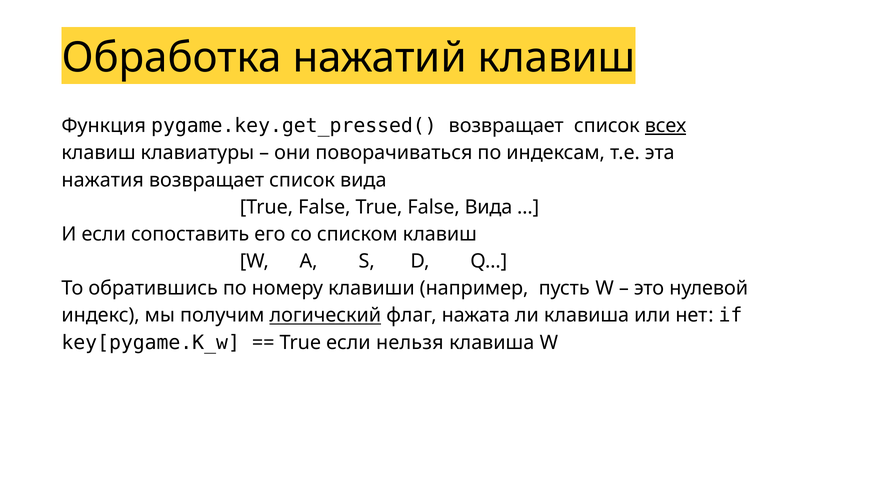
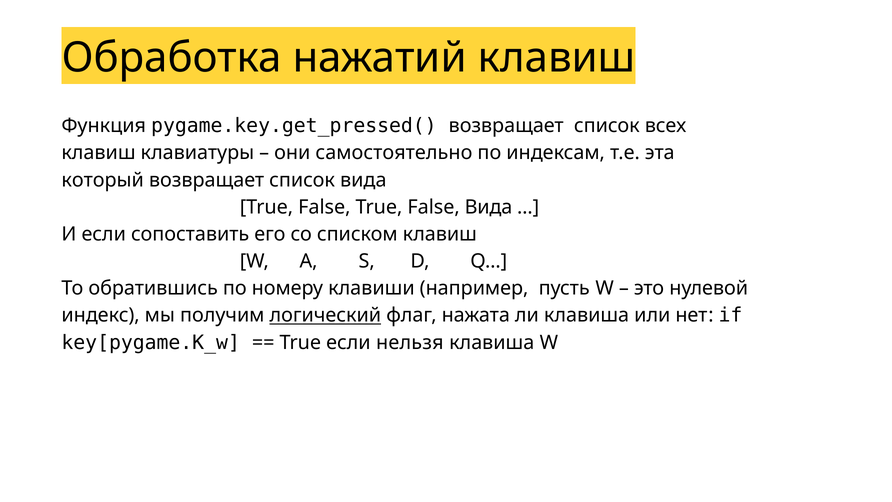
всех underline: present -> none (666, 126)
поворачиваться: поворачиваться -> самостоятельно (394, 153)
нажатия: нажатия -> который (103, 180)
